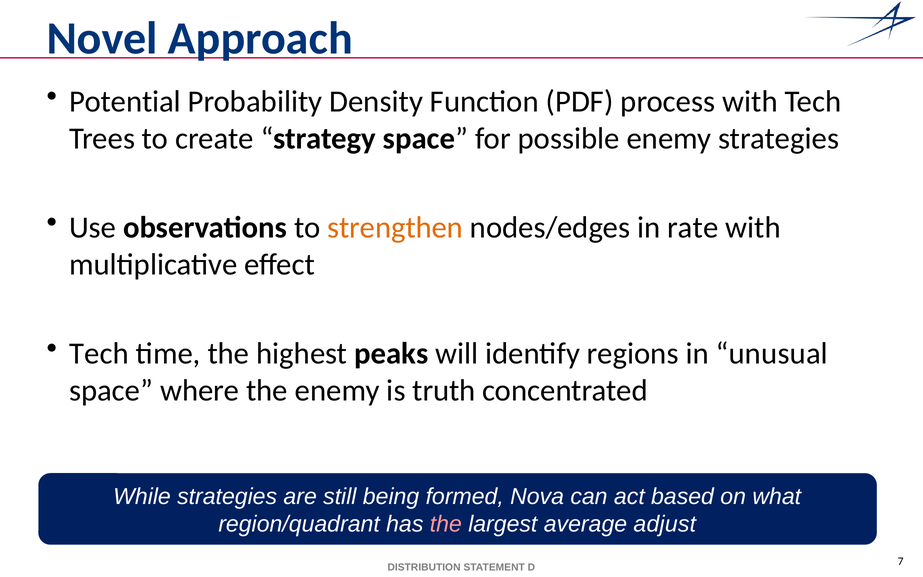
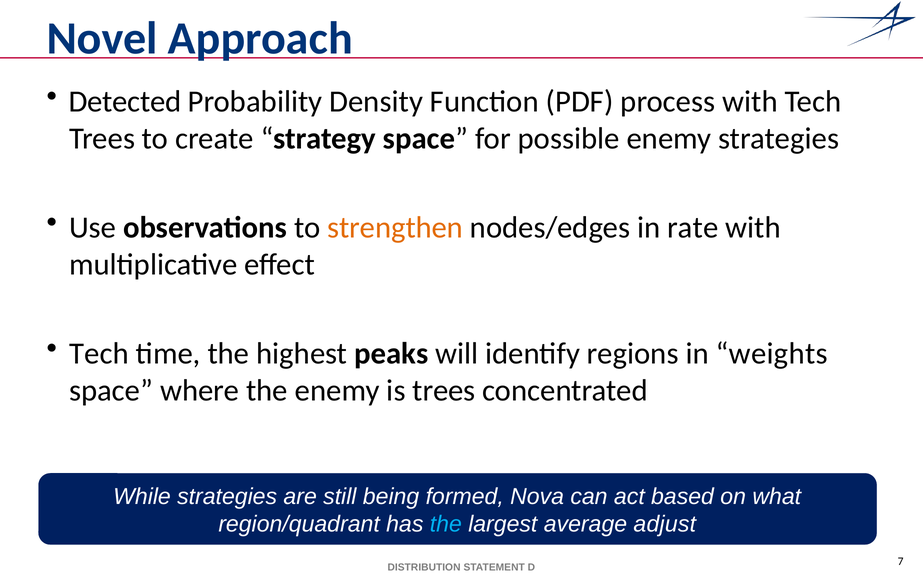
Potential: Potential -> Detected (125, 101)
unusual: unusual -> weights (772, 354)
is truth: truth -> trees (444, 391)
the colour: pink -> light blue (446, 524)
